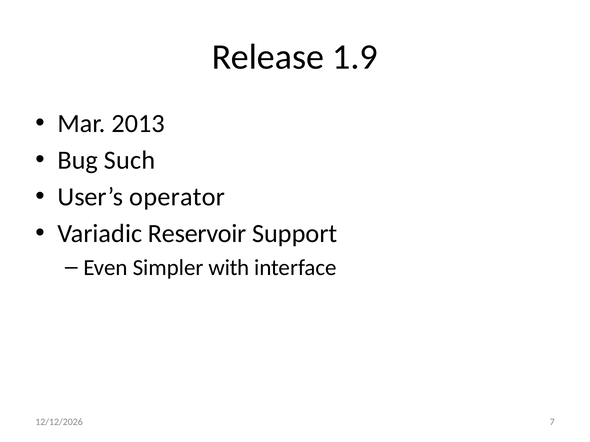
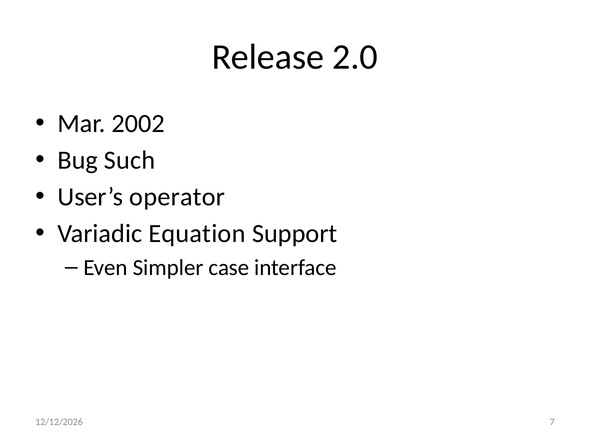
1.9: 1.9 -> 2.0 (355, 57)
2013: 2013 -> 2002 (138, 124)
Reservoir: Reservoir -> Equation (197, 234)
with: with -> case (229, 268)
